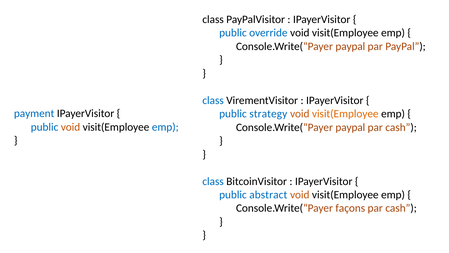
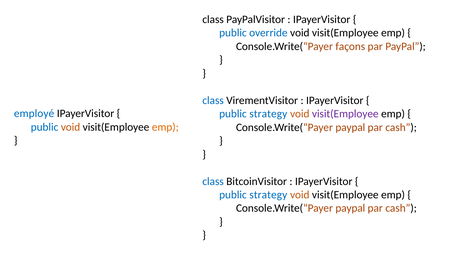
paypal: paypal -> façons (350, 46)
payment: payment -> employé (34, 113)
visit(Employee colour: orange -> purple (345, 114)
emp colour: blue -> orange (165, 127)
abstract: abstract -> strategy (268, 194)
façons: façons -> paypal (350, 208)
